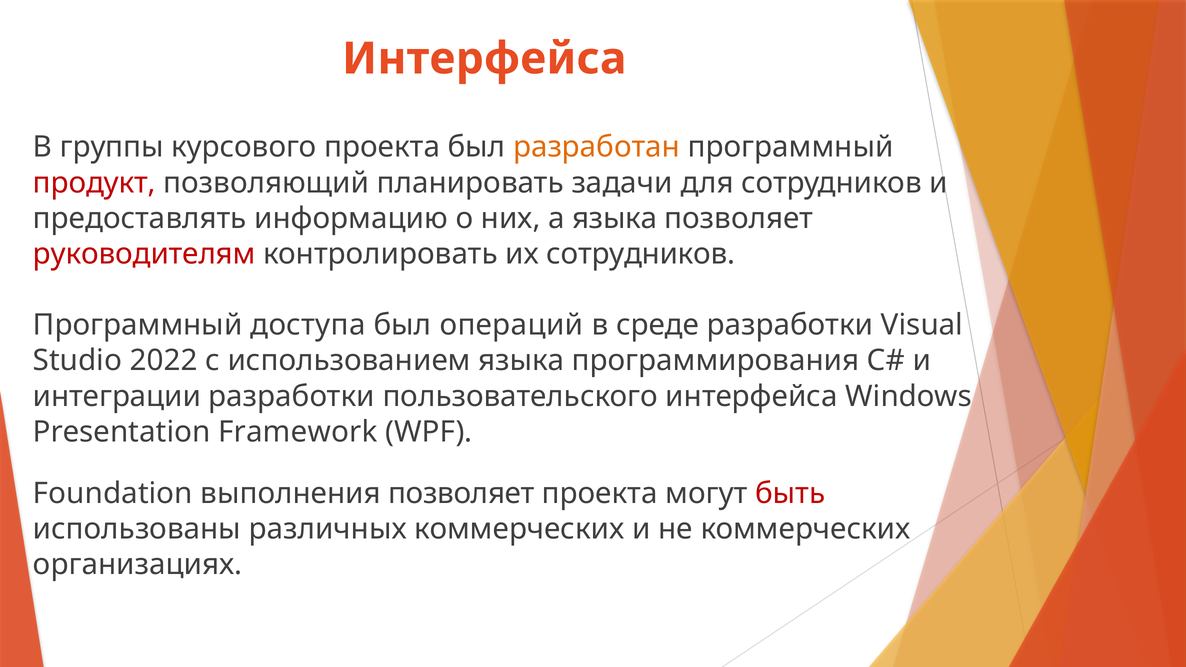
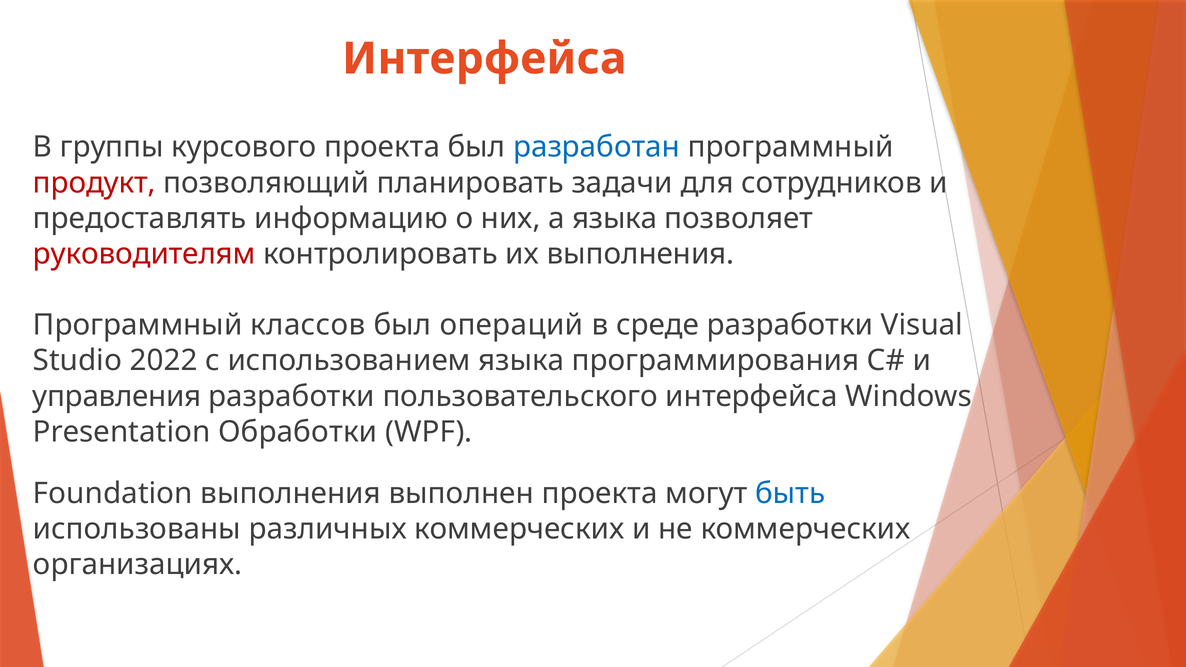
разработан colour: orange -> blue (597, 147)
их сотрудников: сотрудников -> выполнения (641, 254)
доступа: доступа -> классов (308, 325)
интеграции: интеграции -> управления (117, 396)
Framework: Framework -> Обработки (298, 432)
выполнения позволяет: позволяет -> выполнен (461, 493)
быть colour: red -> blue (790, 493)
